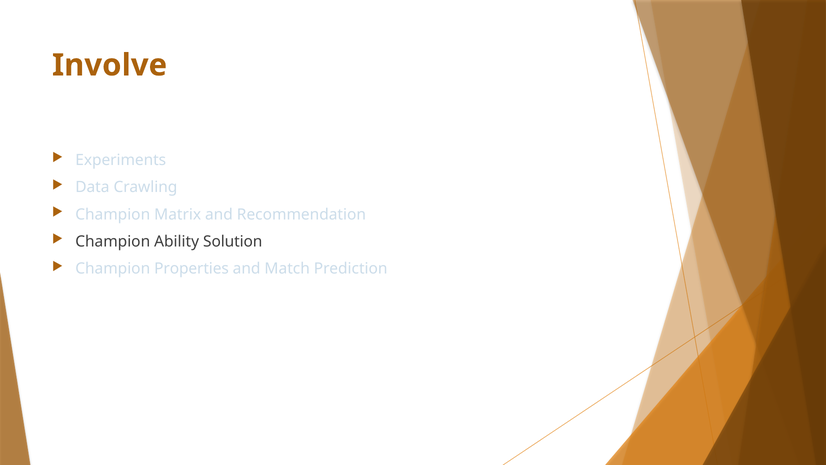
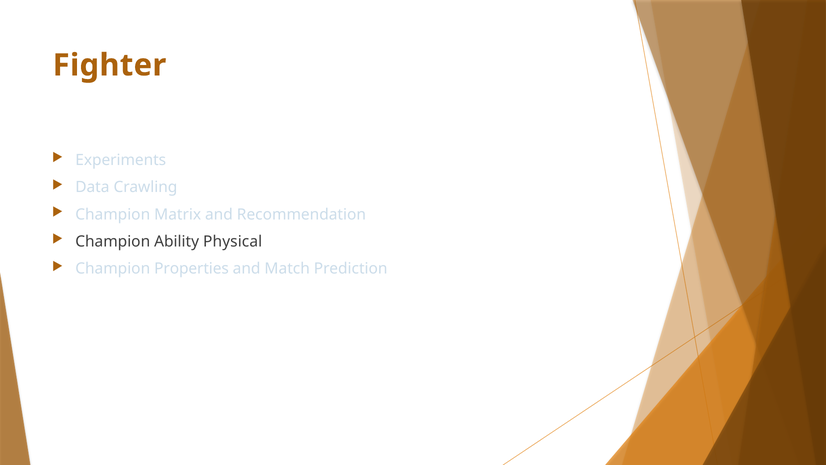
Involve: Involve -> Fighter (109, 65)
Solution: Solution -> Physical (233, 241)
